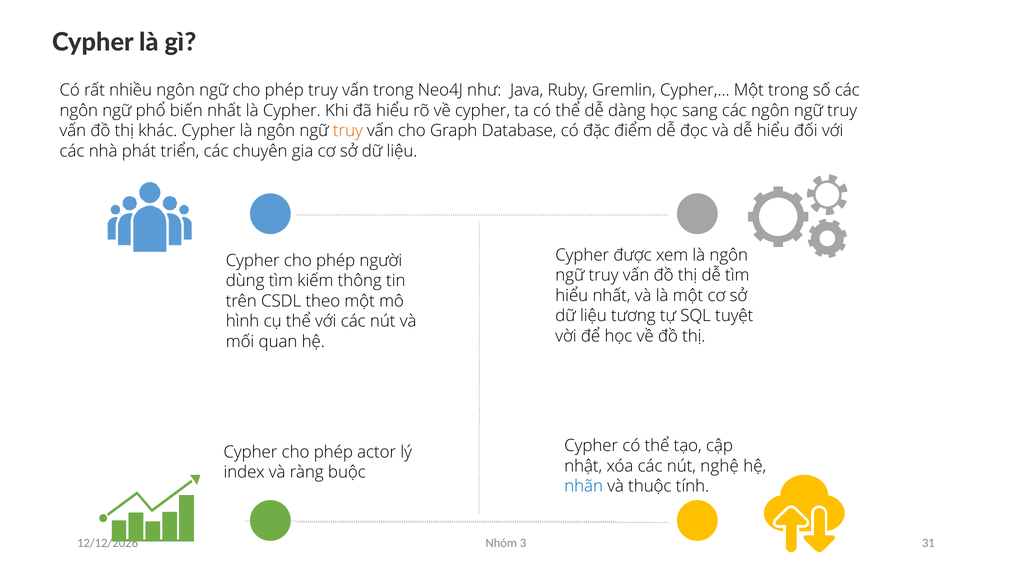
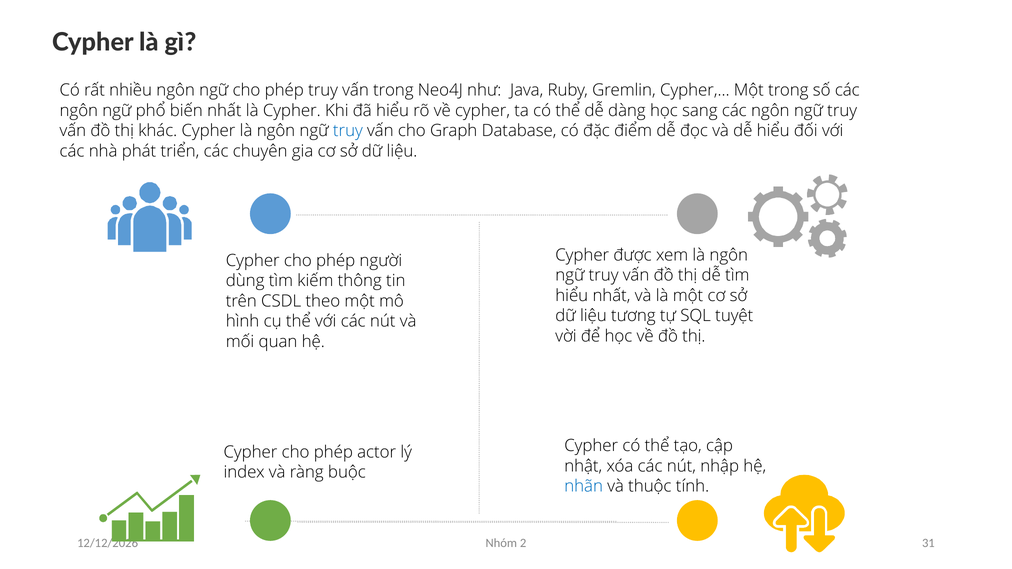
truy colour: orange -> blue (348, 131)
nghệ: nghệ -> nhập (720, 466)
3: 3 -> 2 (523, 543)
